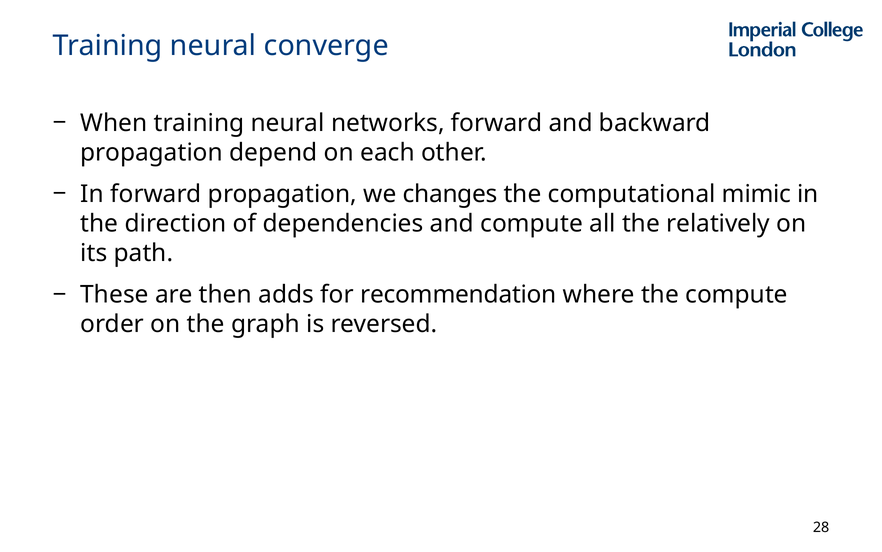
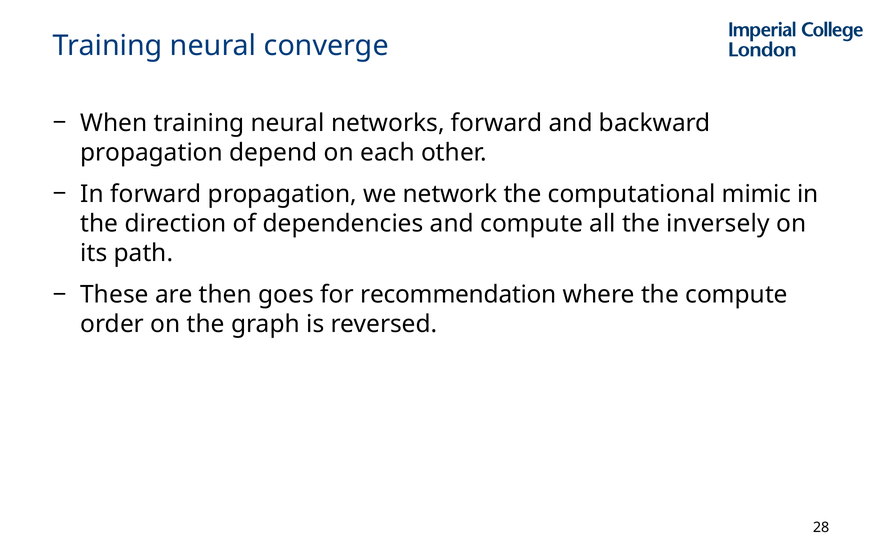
changes: changes -> network (450, 194)
relatively: relatively -> inversely (718, 223)
adds: adds -> goes (286, 294)
